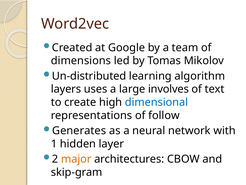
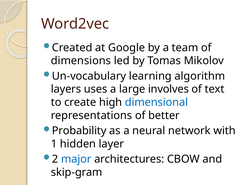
Un-distributed: Un-distributed -> Un-vocabulary (89, 76)
follow: follow -> better (164, 115)
Generates: Generates -> Probability (79, 130)
major colour: orange -> blue (76, 159)
